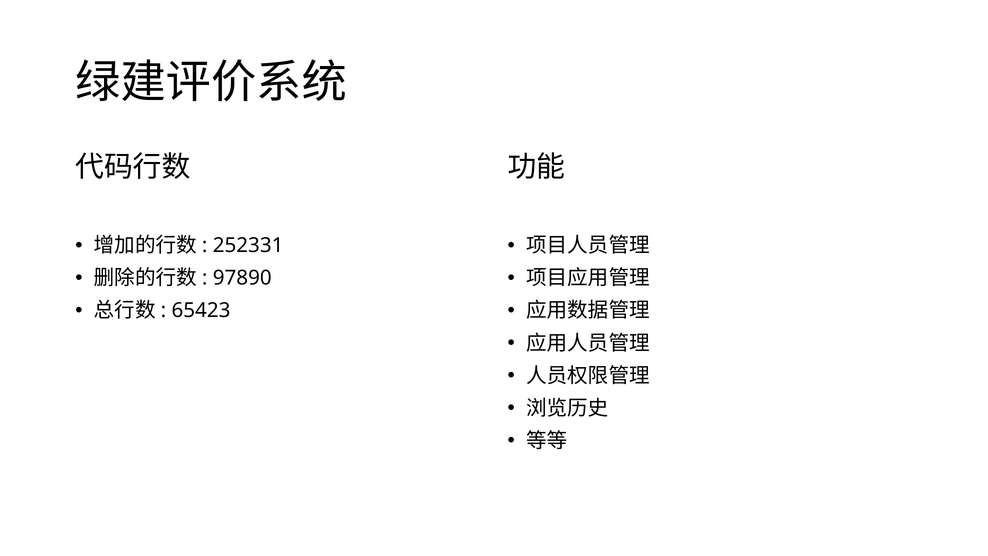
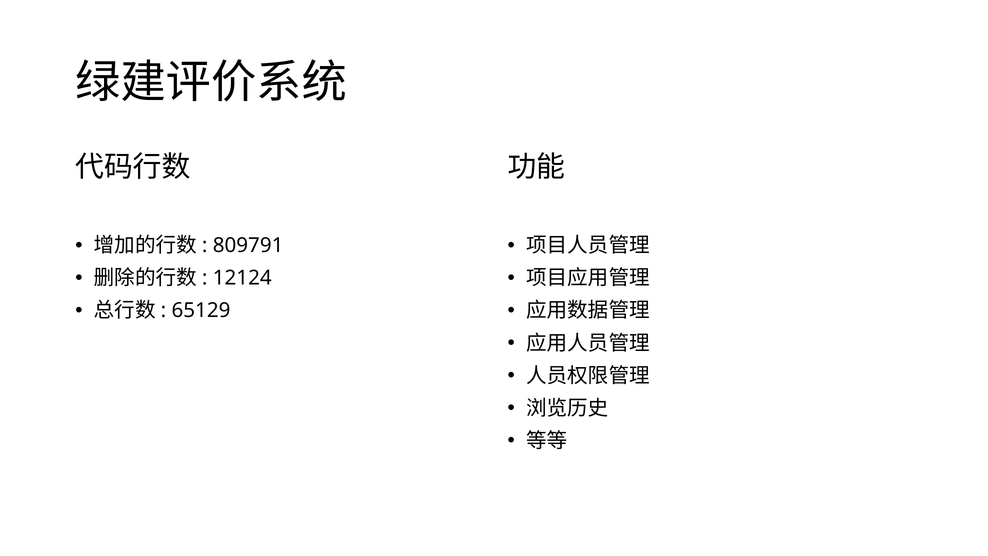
252331: 252331 -> 809791 (248, 245)
97890: 97890 -> 12124 (242, 278)
65423: 65423 -> 65129 (201, 311)
